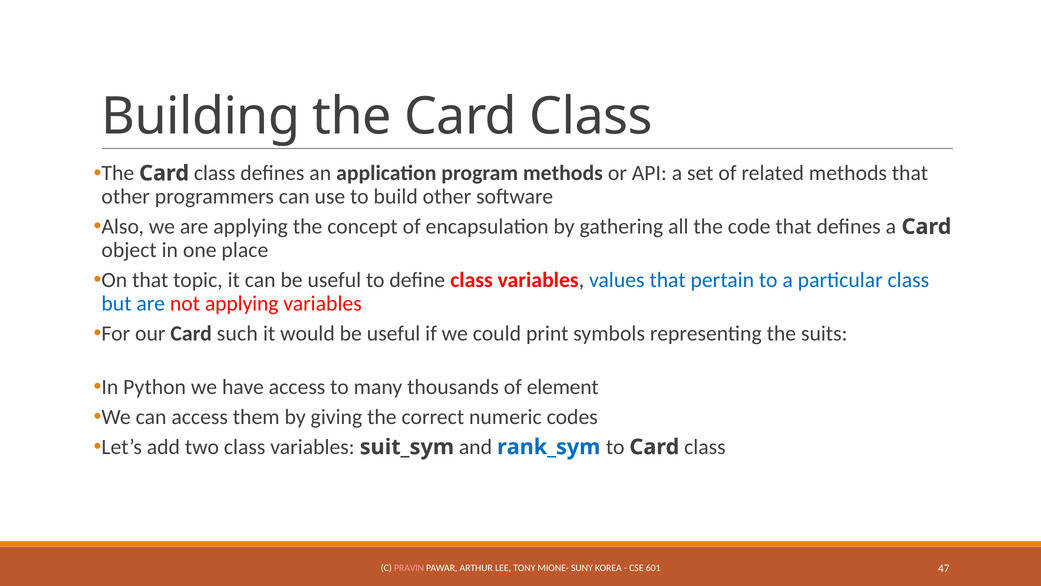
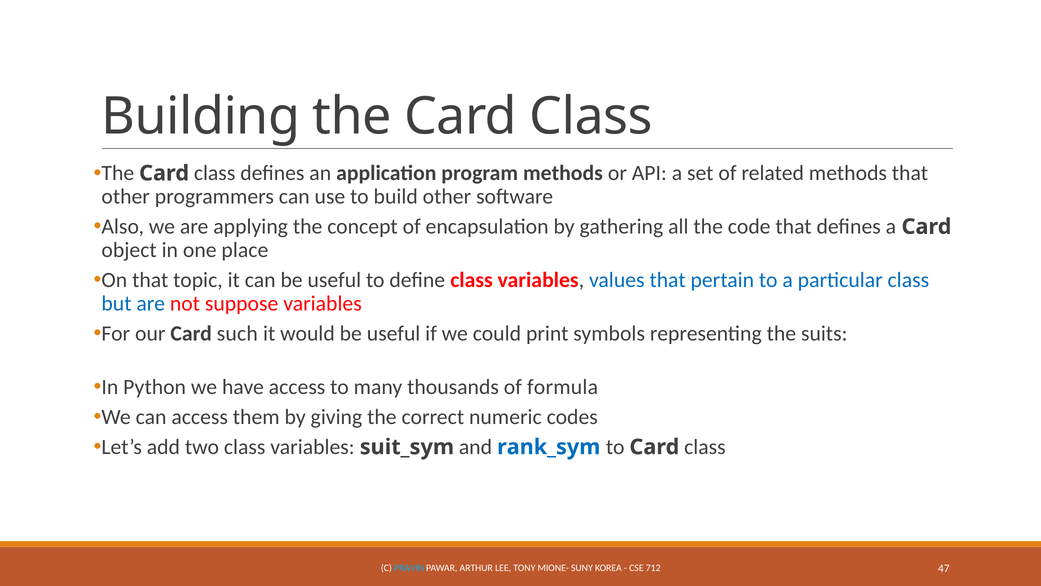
not applying: applying -> suppose (242, 303)
element: element -> formula (563, 387)
PRAVIN colour: pink -> light blue (409, 568)
601: 601 -> 712 (653, 568)
